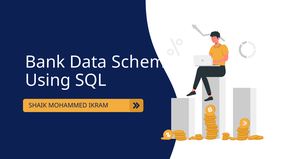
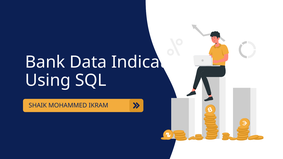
Schema: Schema -> Indicate (143, 62)
